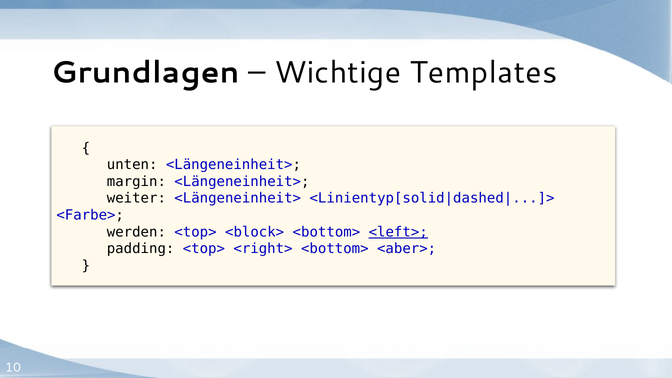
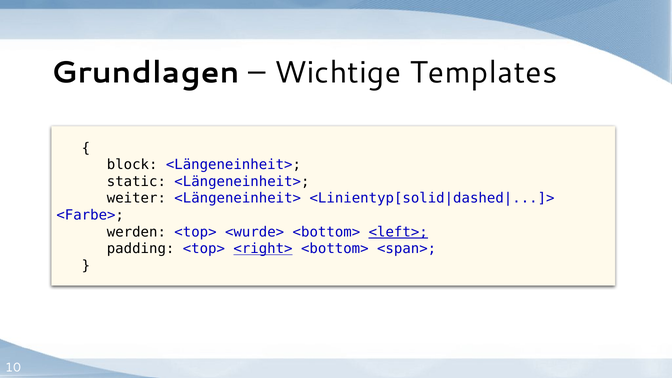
unten: unten -> block (132, 165)
margin: margin -> static (136, 182)
<block>: <block> -> <wurde> (255, 232)
<right> underline: none -> present (263, 249)
<aber>: <aber> -> <span> (407, 249)
